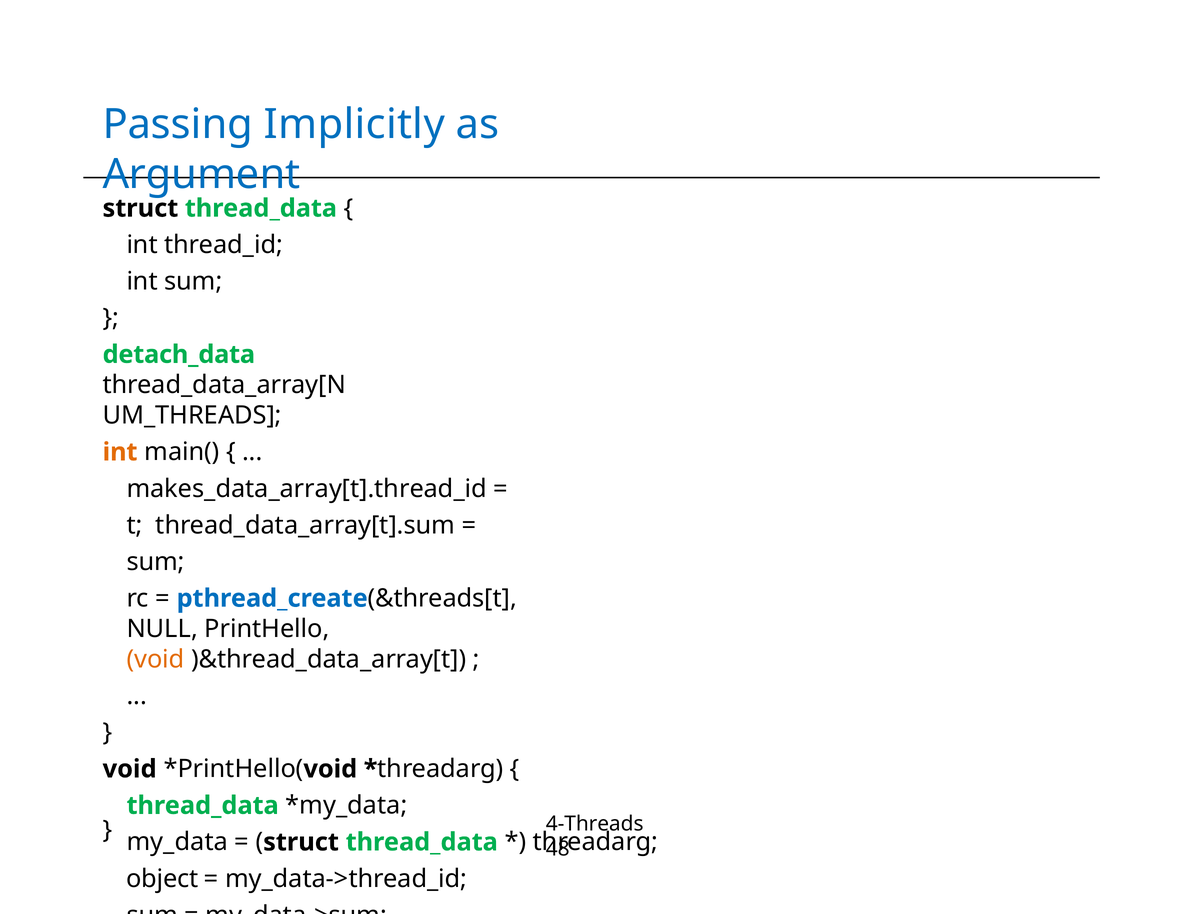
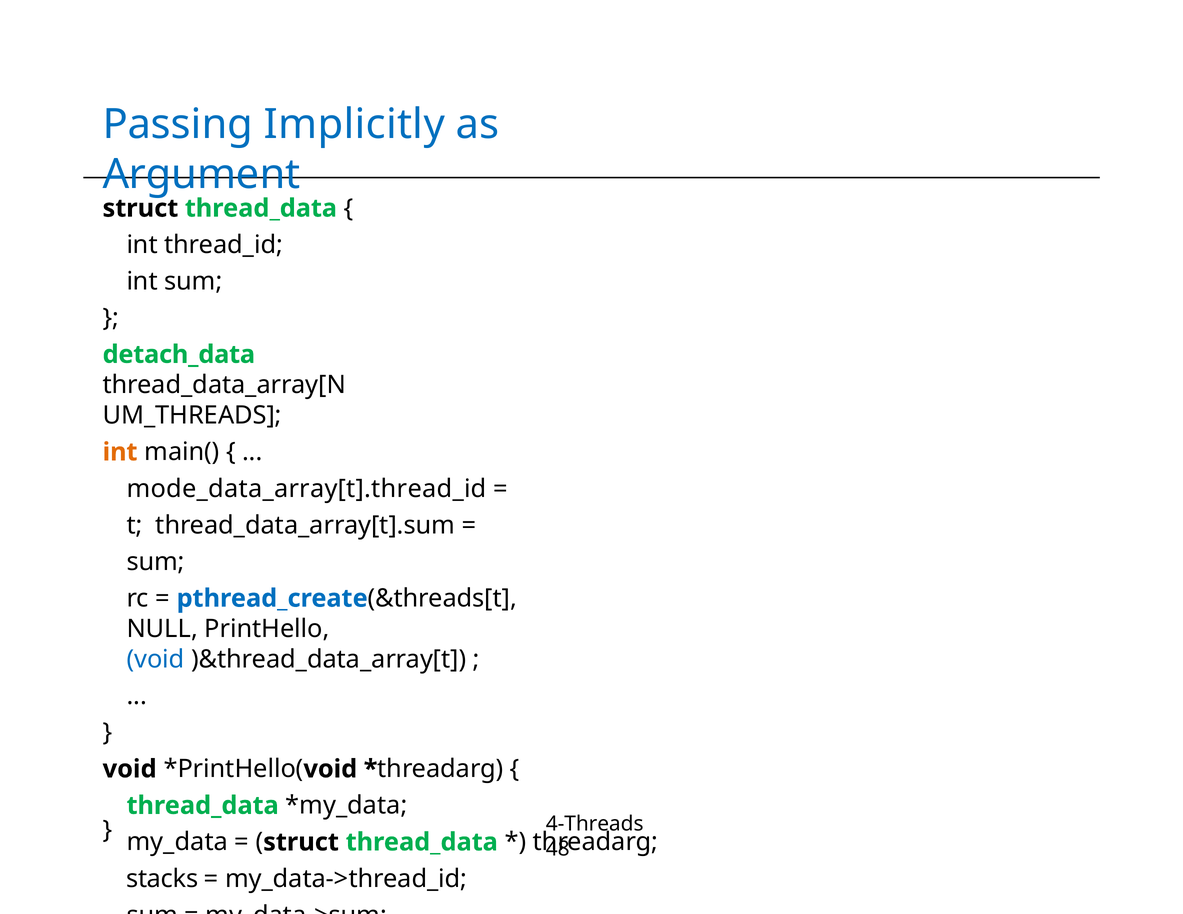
makes_data_array[t].thread_id: makes_data_array[t].thread_id -> mode_data_array[t].thread_id (307, 489)
void colour: orange -> blue (156, 659)
object: object -> stacks (162, 879)
